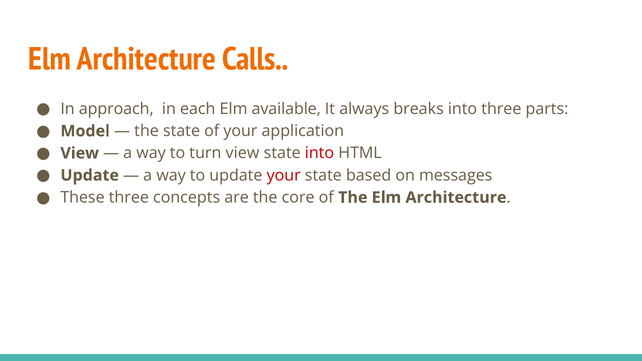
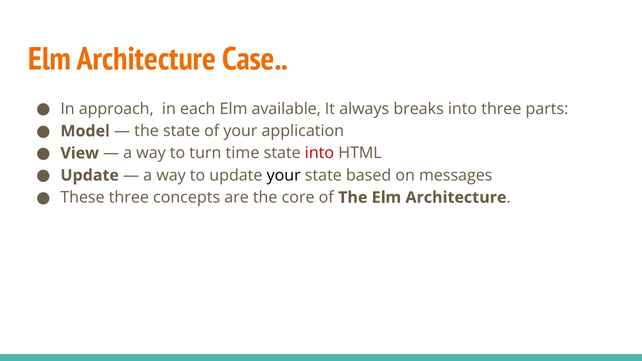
Calls: Calls -> Case (255, 59)
turn view: view -> time (242, 153)
your colour: red -> black (284, 175)
